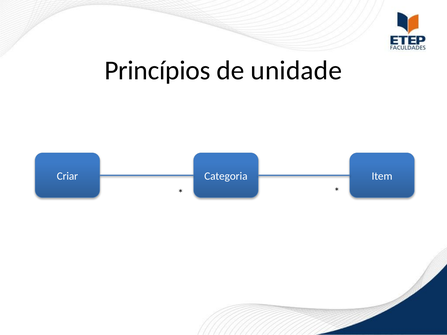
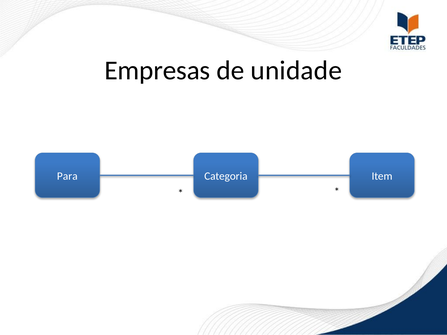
Princípios: Princípios -> Empresas (157, 71)
Criar: Criar -> Para (67, 176)
